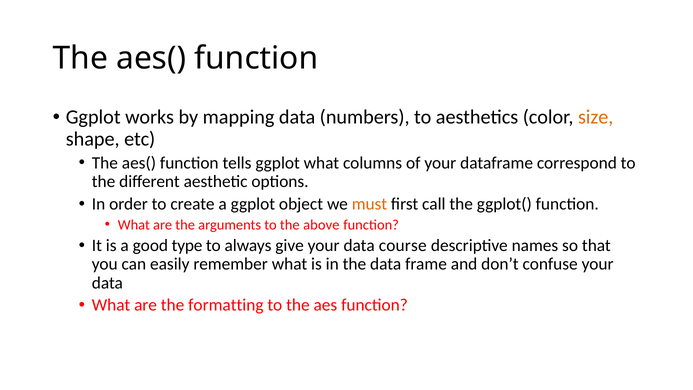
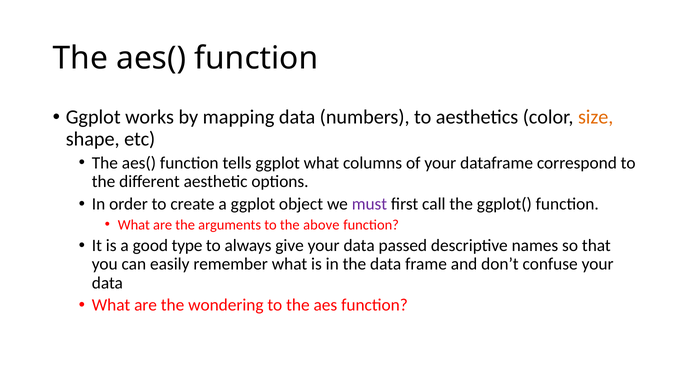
must colour: orange -> purple (369, 204)
course: course -> passed (403, 245)
formatting: formatting -> wondering (226, 305)
